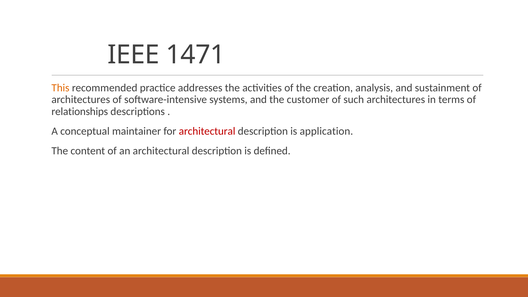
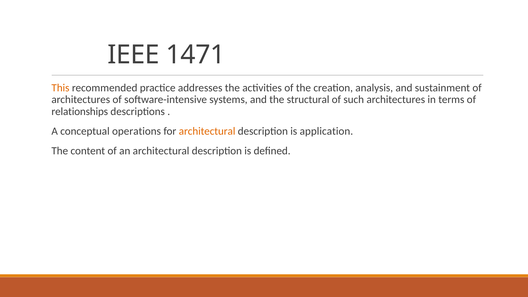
customer: customer -> structural (308, 100)
maintainer: maintainer -> operations (137, 131)
architectural colour: red -> orange (207, 131)
